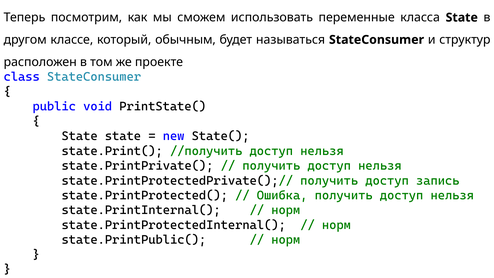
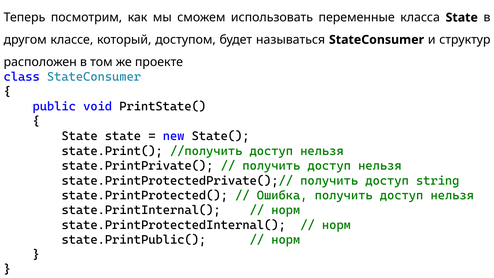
обычным: обычным -> доступом (185, 40)
запись: запись -> string (438, 181)
